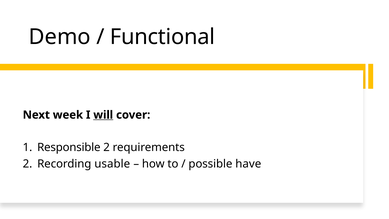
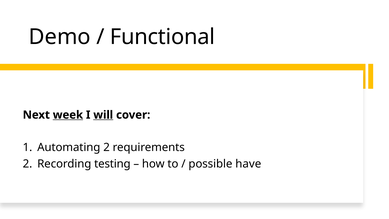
week underline: none -> present (68, 115)
Responsible: Responsible -> Automating (69, 147)
usable: usable -> testing (112, 164)
